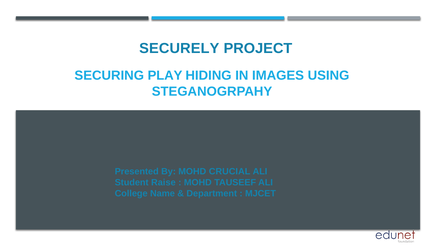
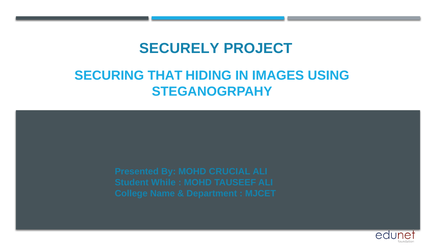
PLAY: PLAY -> THAT (165, 76)
Raise: Raise -> While (163, 183)
